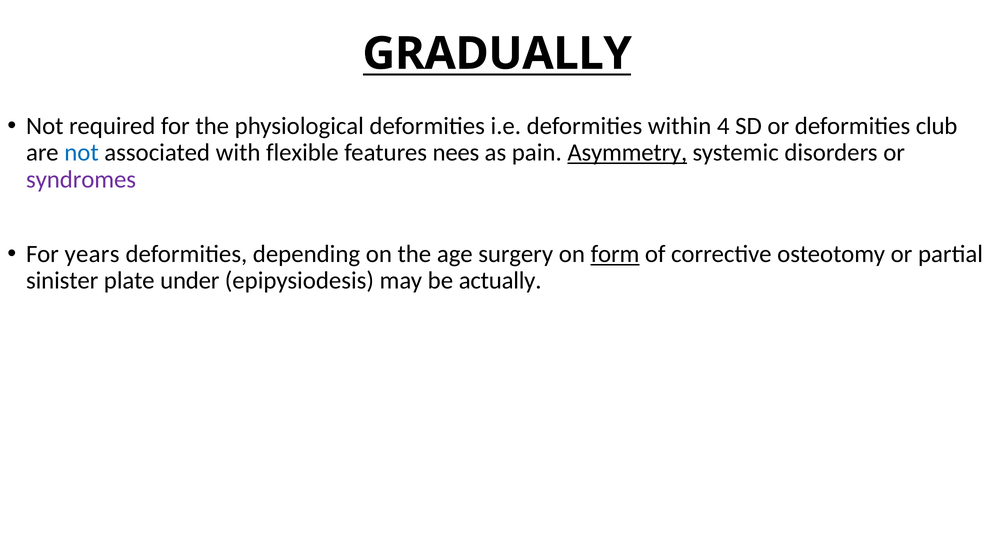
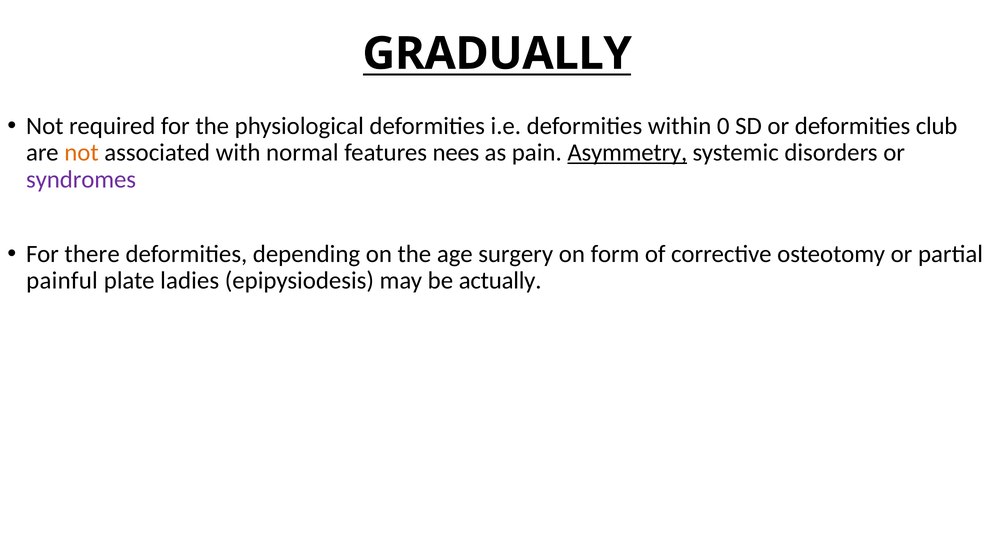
4: 4 -> 0 (723, 126)
not colour: blue -> orange (81, 153)
flexible: flexible -> normal (302, 153)
years: years -> there (92, 254)
form underline: present -> none (615, 254)
sinister: sinister -> painful (62, 281)
under: under -> ladies (190, 281)
